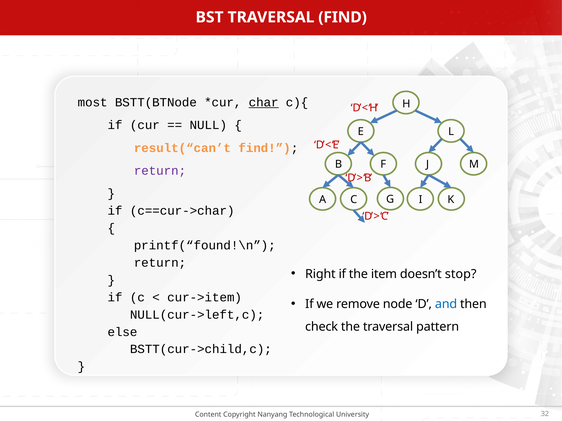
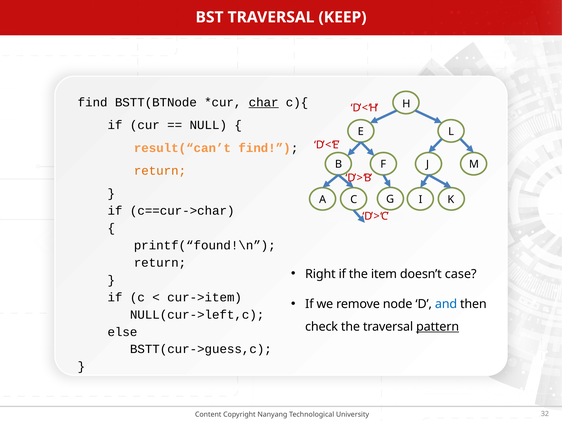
TRAVERSAL FIND: FIND -> KEEP (342, 17)
most: most -> find (93, 103)
return colour: purple -> orange (160, 171)
stop: stop -> case (461, 274)
pattern underline: none -> present (438, 327)
BSTT(cur->child,c: BSTT(cur->child,c -> BSTT(cur->guess,c (201, 350)
